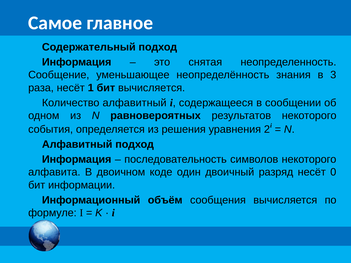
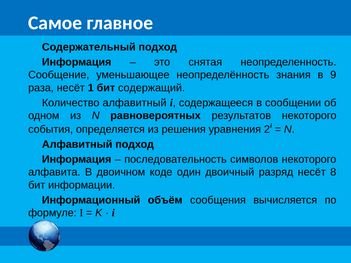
3: 3 -> 9 (333, 75)
бит вычисляется: вычисляется -> содержащий (152, 88)
0: 0 -> 8 (333, 172)
